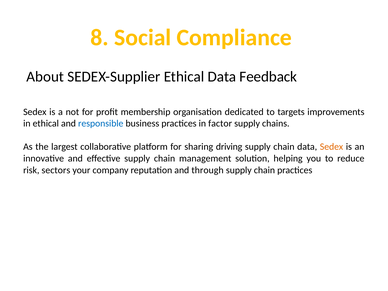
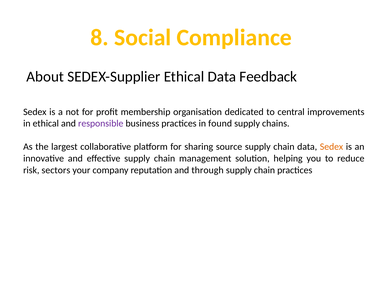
targets: targets -> central (291, 112)
responsible colour: blue -> purple (101, 123)
factor: factor -> found (220, 123)
driving: driving -> source (229, 147)
